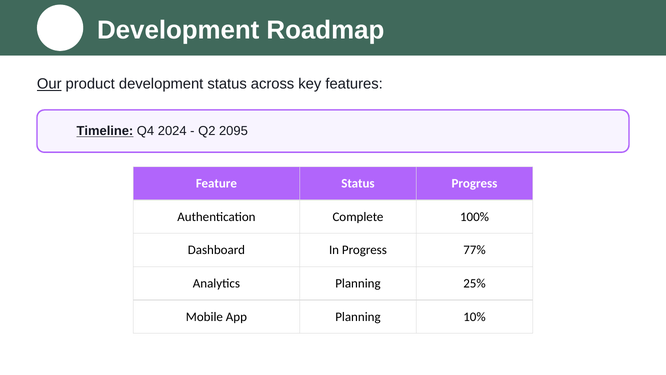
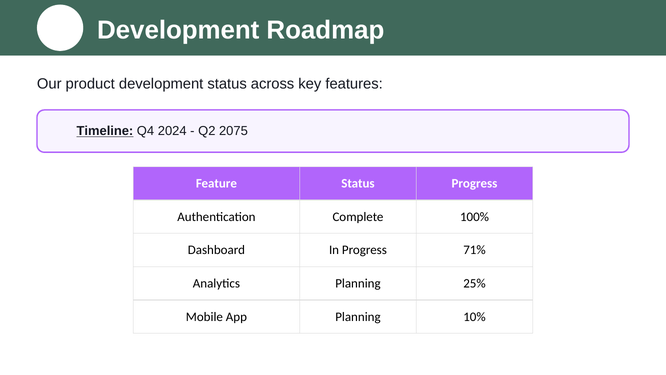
Our underline: present -> none (49, 84)
2095: 2095 -> 2075 (233, 131)
77%: 77% -> 71% (474, 250)
